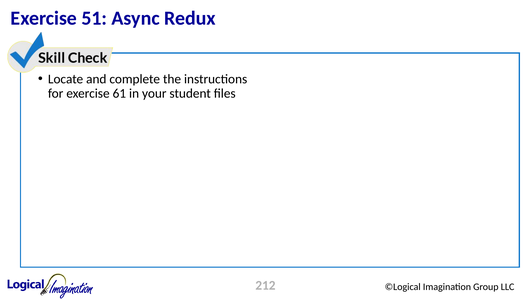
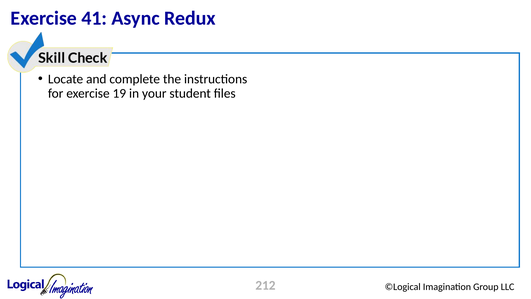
51: 51 -> 41 (94, 18)
61: 61 -> 19 (119, 93)
